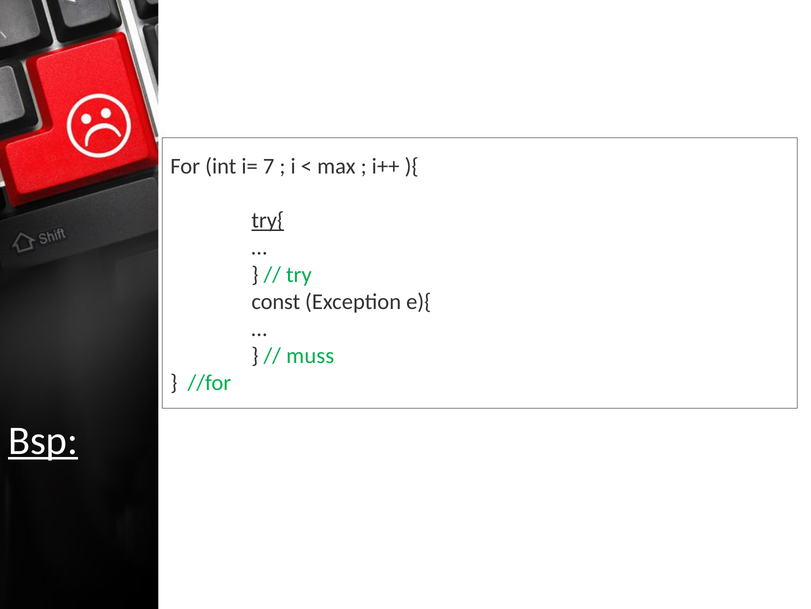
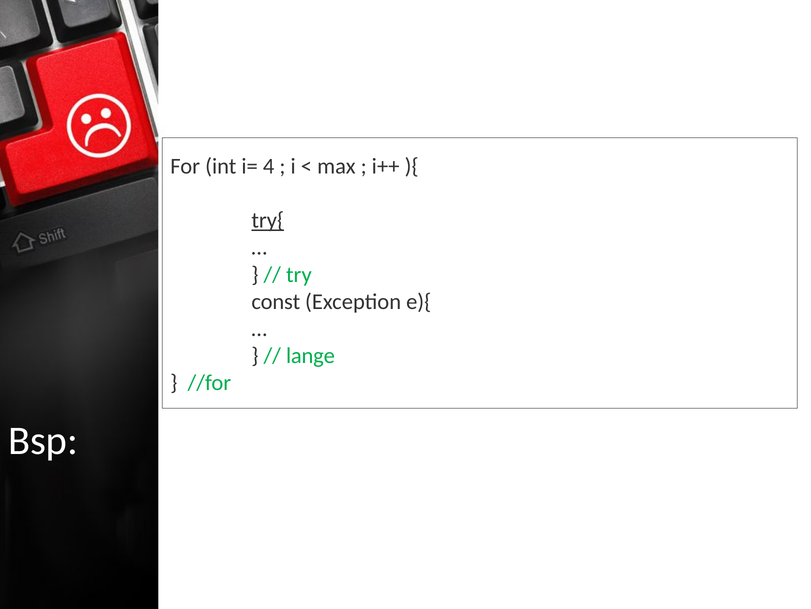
7: 7 -> 4 (269, 166)
muss: muss -> lange (310, 355)
Bsp underline: present -> none (43, 440)
